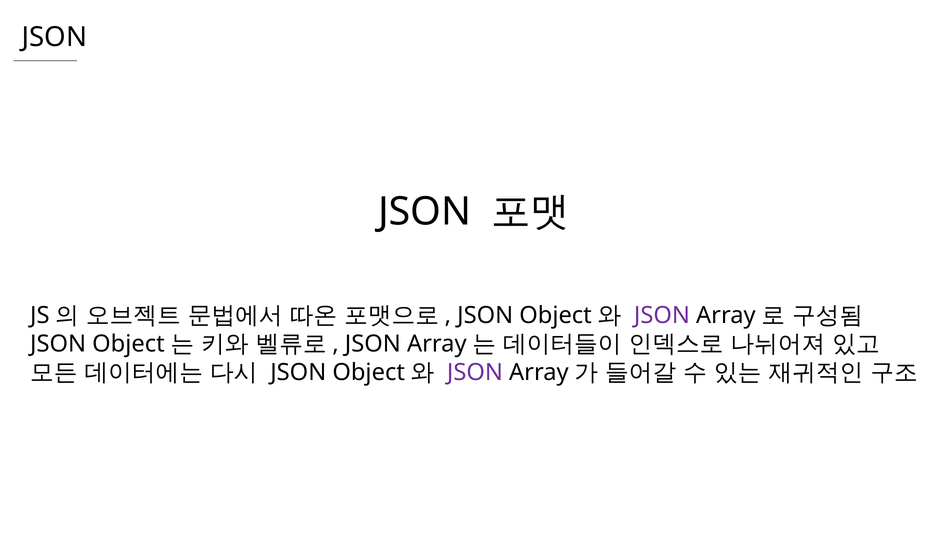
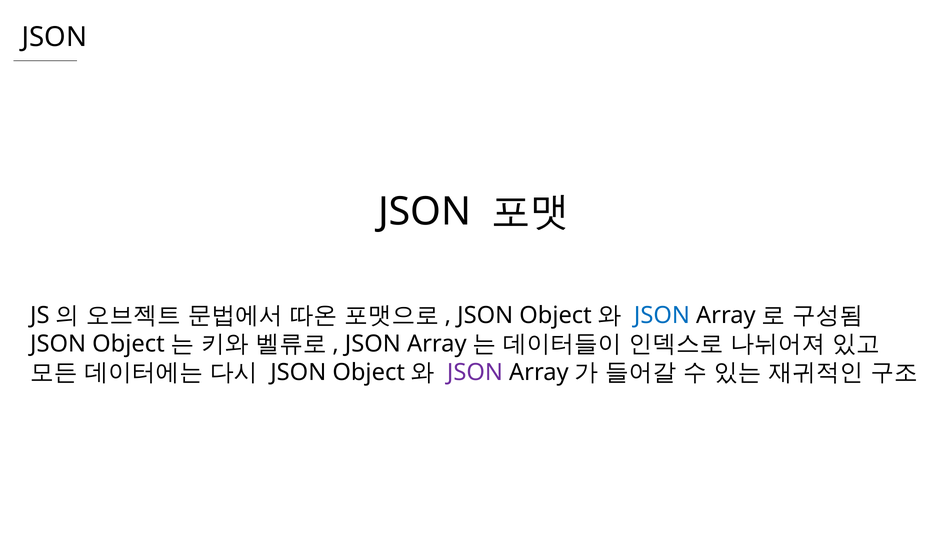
JSON colour: purple -> blue (662, 316)
